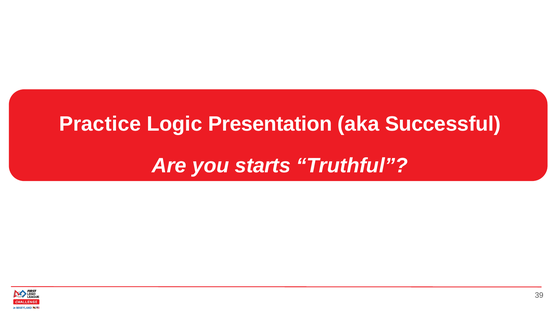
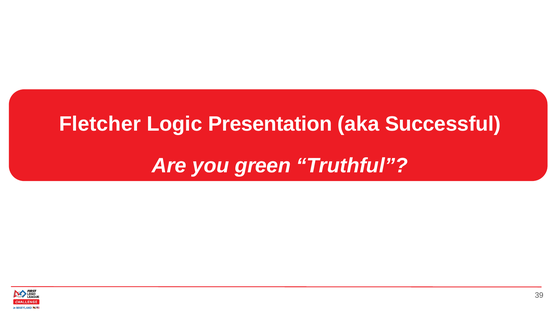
Practice: Practice -> Fletcher (100, 124)
starts: starts -> green (263, 166)
